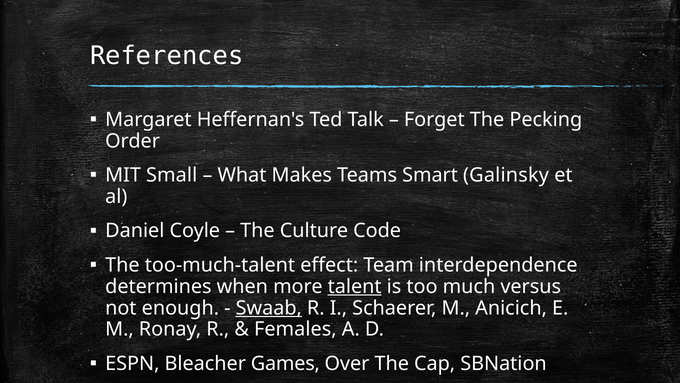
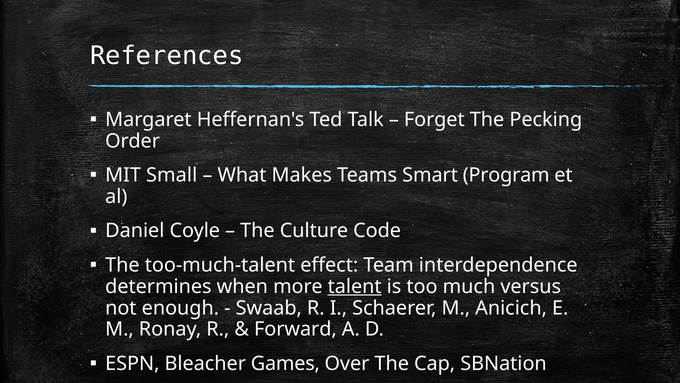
Galinsky: Galinsky -> Program (506, 175)
Swaab underline: present -> none (269, 308)
Females: Females -> Forward (295, 329)
